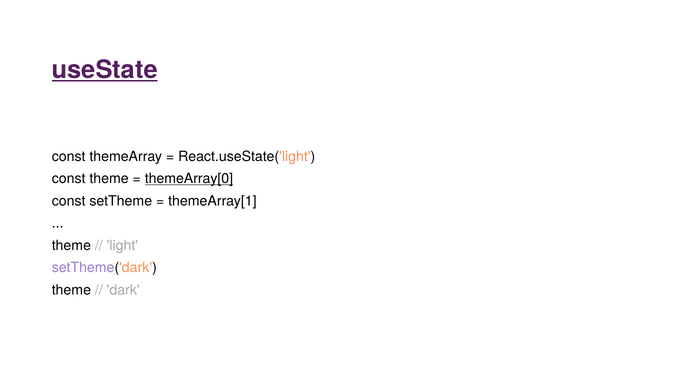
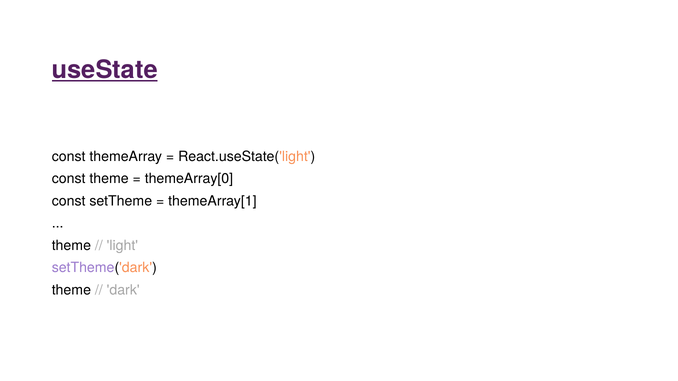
themeArray[0 underline: present -> none (189, 179)
